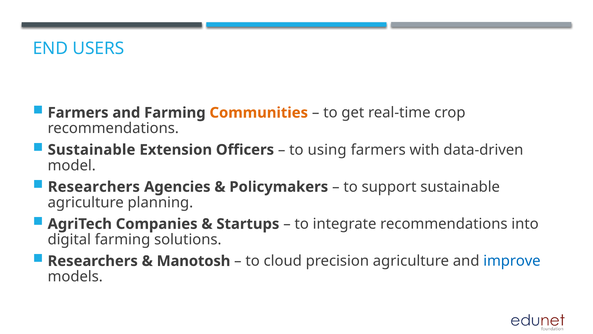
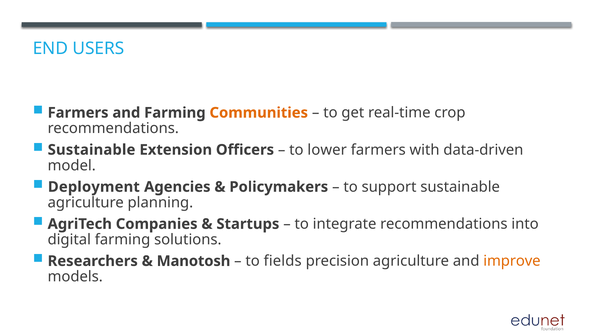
using: using -> lower (327, 150)
Researchers: Researchers -> Deployment (94, 187)
cloud: cloud -> fields (283, 261)
improve colour: blue -> orange (512, 261)
